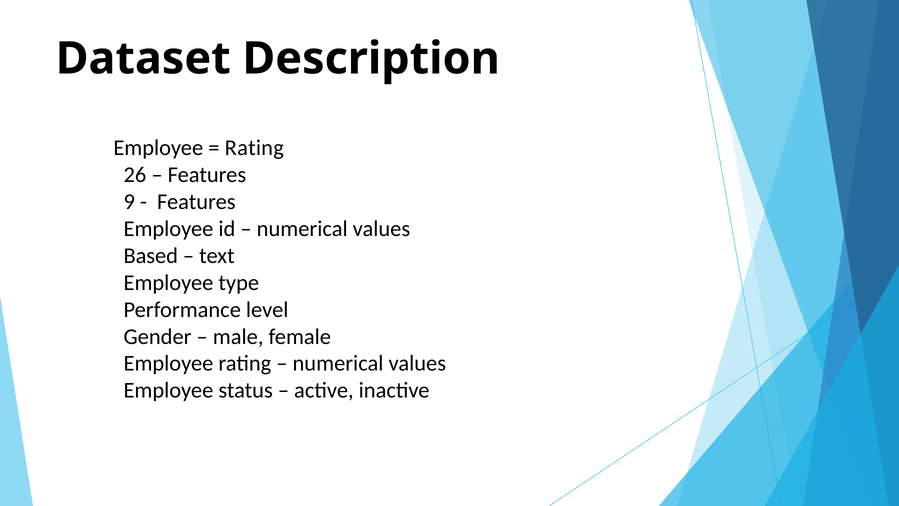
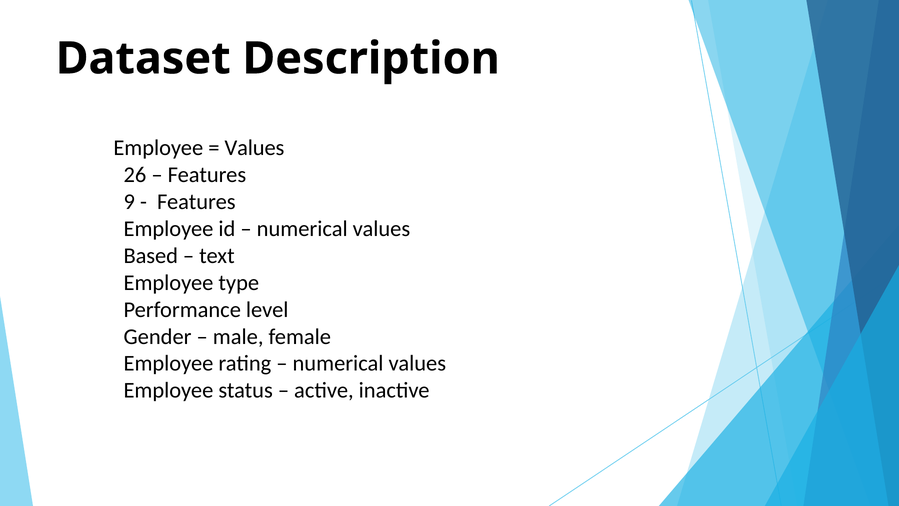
Rating: Rating -> Values (254, 148)
